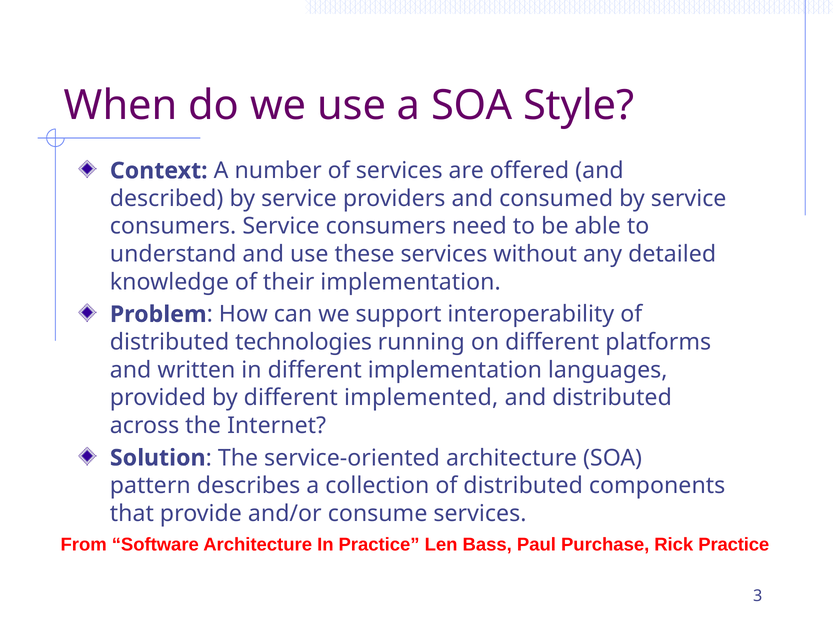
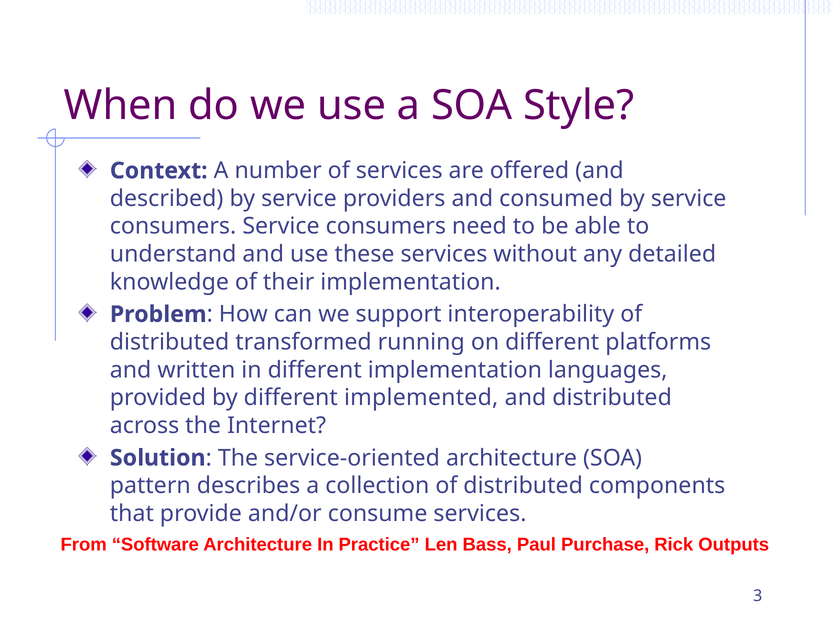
technologies: technologies -> transformed (304, 342)
Rick Practice: Practice -> Outputs (734, 544)
